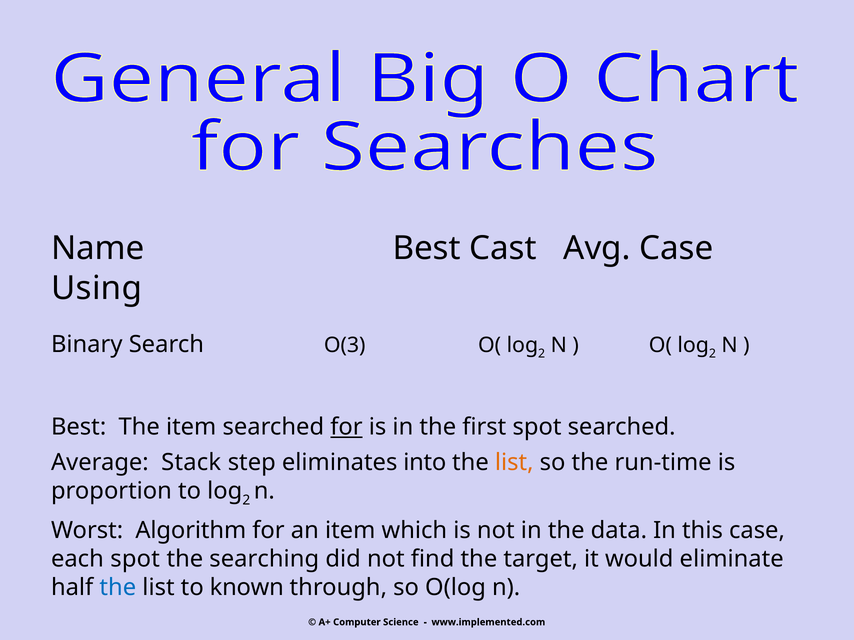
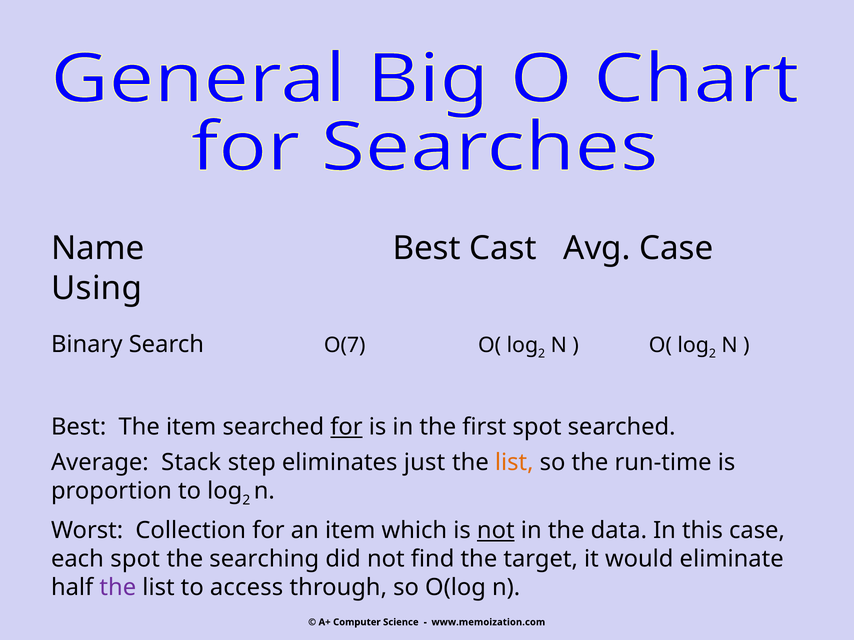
O(3: O(3 -> O(7 (345, 345)
into: into -> just (425, 463)
Algorithm: Algorithm -> Collection (191, 531)
not underline: none -> present (496, 531)
the colour: blue -> purple (118, 588)
known: known -> access (247, 588)
www.implemented.com: www.implemented.com -> www.memoization.com (488, 623)
